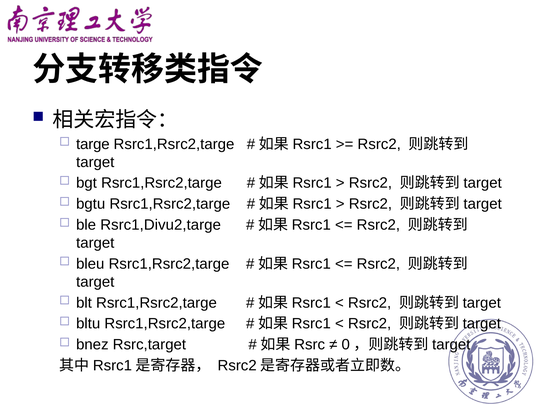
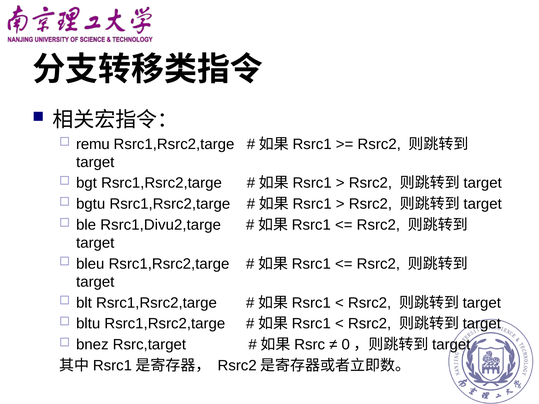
targe: targe -> remu (93, 144)
